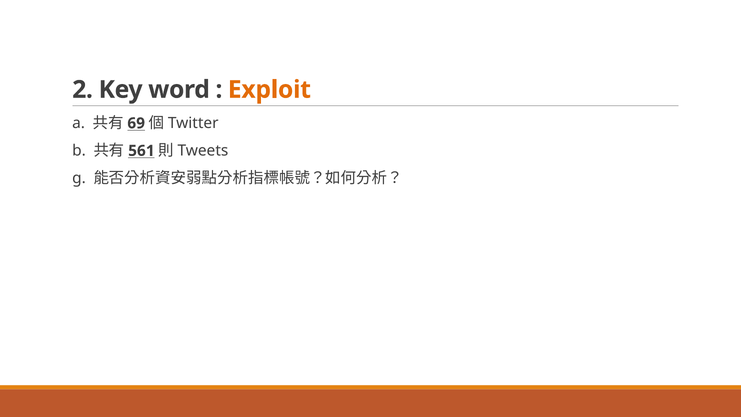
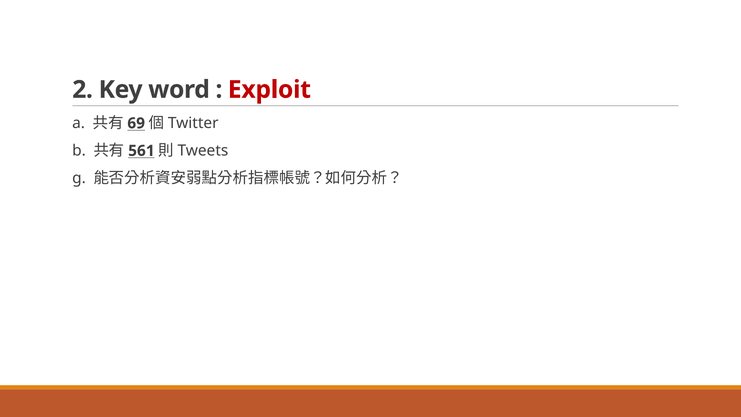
Exploit colour: orange -> red (269, 90)
